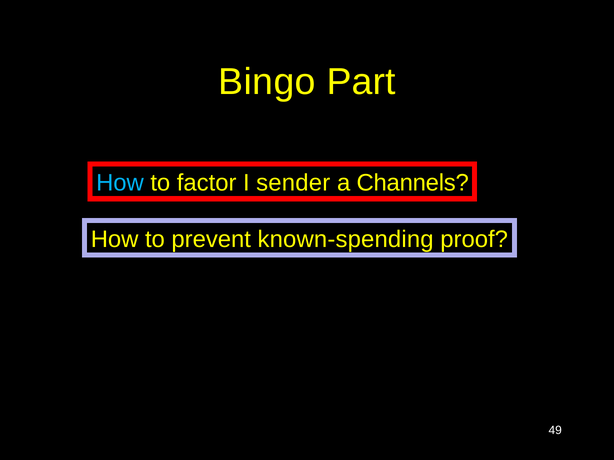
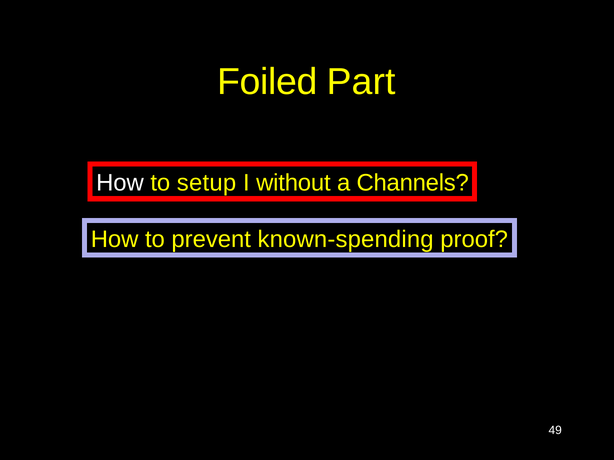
Bingo: Bingo -> Foiled (268, 82)
How colour: light blue -> white (120, 183)
factor: factor -> setup (207, 183)
sender: sender -> without (293, 183)
